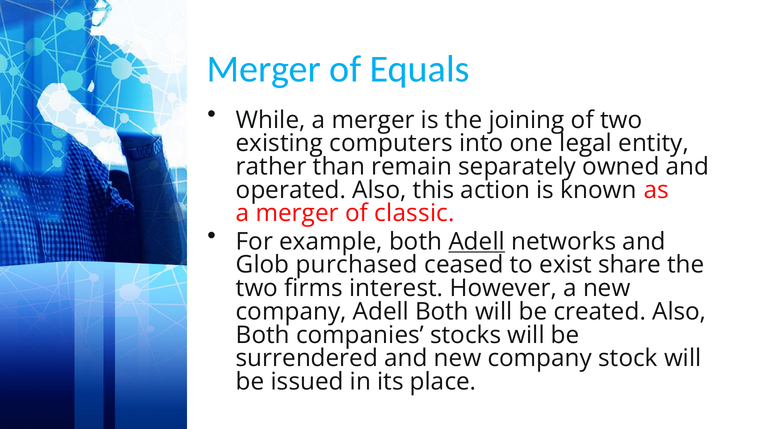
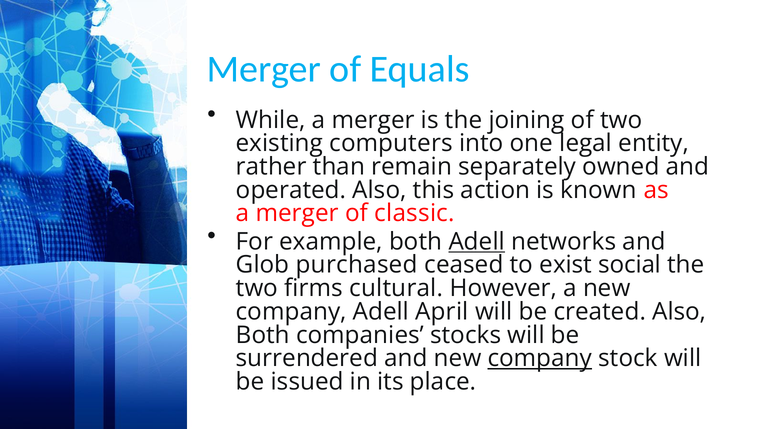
share: share -> social (630, 265)
interest: interest -> cultural (396, 288)
Adell Both: Both -> April (442, 311)
company underline: none -> present (540, 358)
